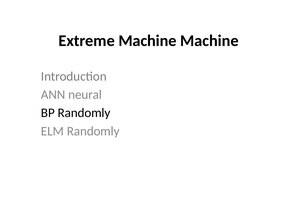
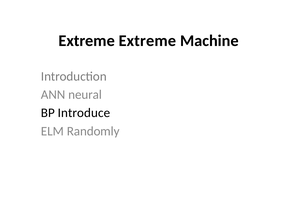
Extreme Machine: Machine -> Extreme (147, 41)
BP Randomly: Randomly -> Introduce (84, 113)
